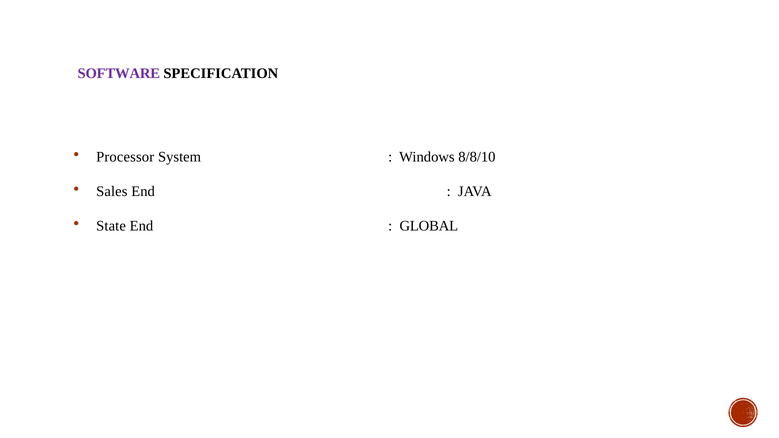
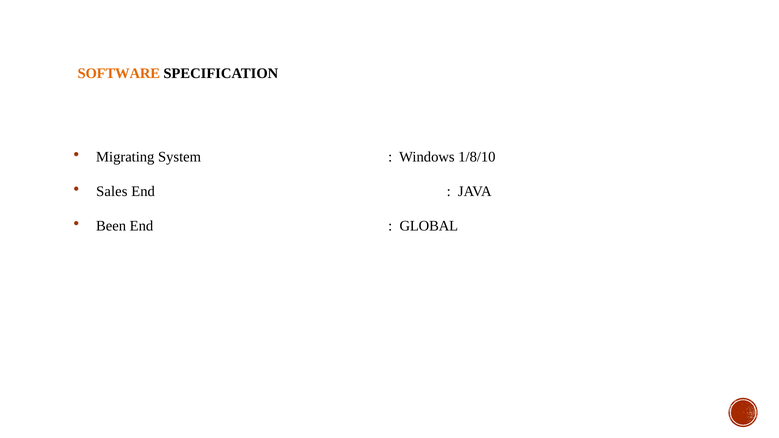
SOFTWARE colour: purple -> orange (119, 74)
Processor: Processor -> Migrating (125, 157)
8/8/10: 8/8/10 -> 1/8/10 (477, 157)
State: State -> Been (111, 226)
